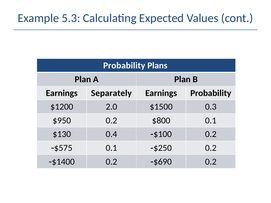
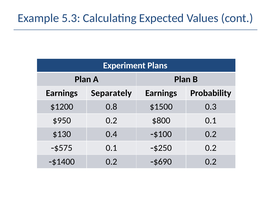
Probability: Probability -> Experiment (124, 66)
2.0: 2.0 -> 0.8 (111, 107)
